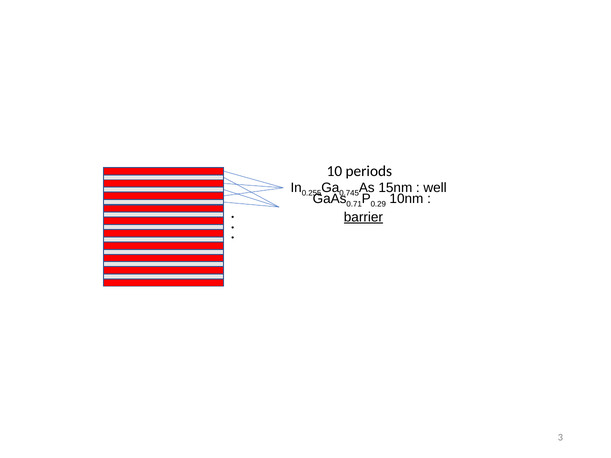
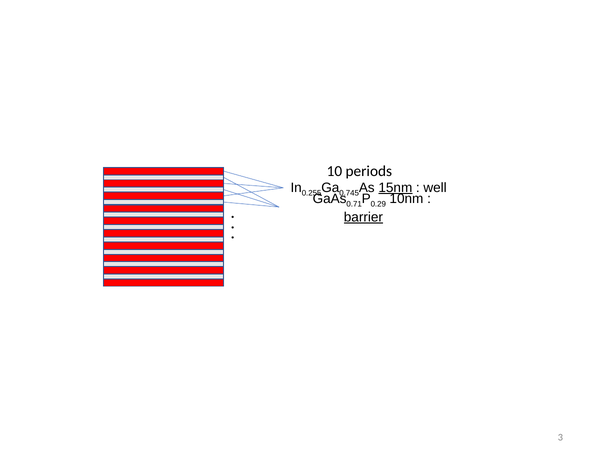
15nm underline: none -> present (395, 188)
